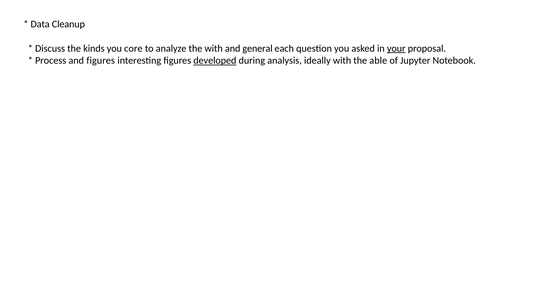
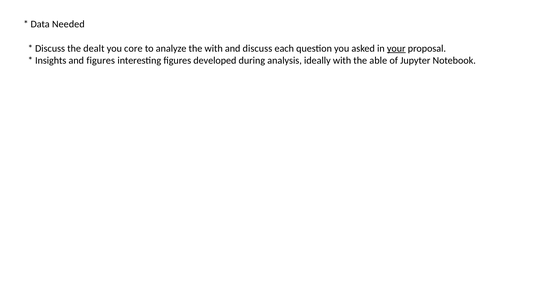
Cleanup: Cleanup -> Needed (68, 24)
kinds: kinds -> dealt (94, 48)
and general: general -> discuss (257, 48)
Process: Process -> Insights (51, 60)
developed underline: present -> none (215, 60)
